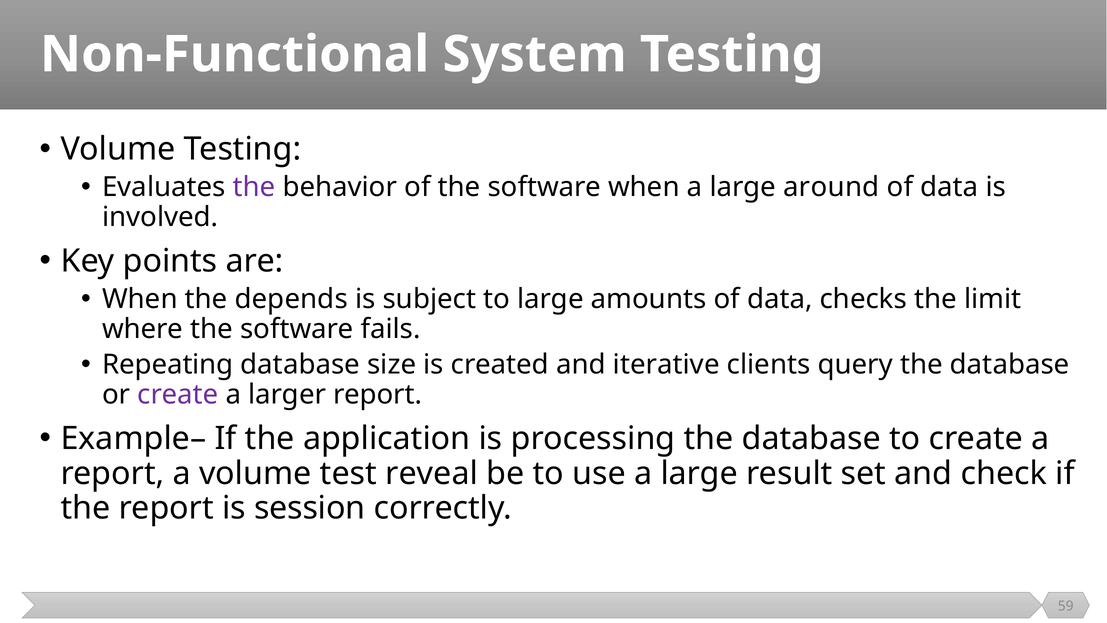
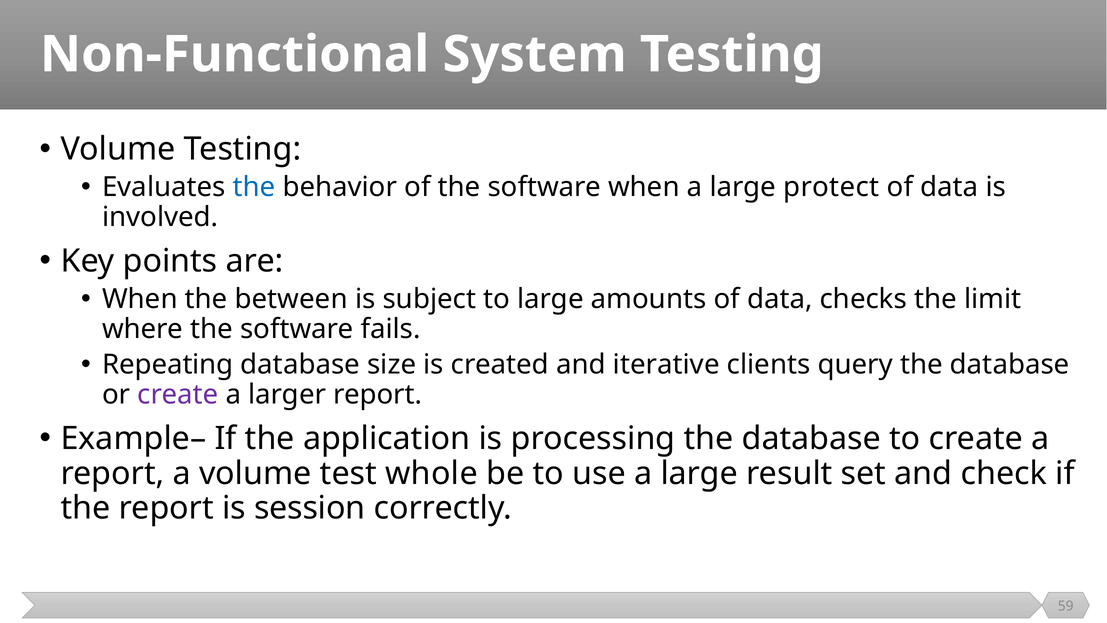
the colour: purple -> blue (254, 187)
around: around -> protect (831, 187)
depends: depends -> between (291, 299)
reveal: reveal -> whole (431, 473)
